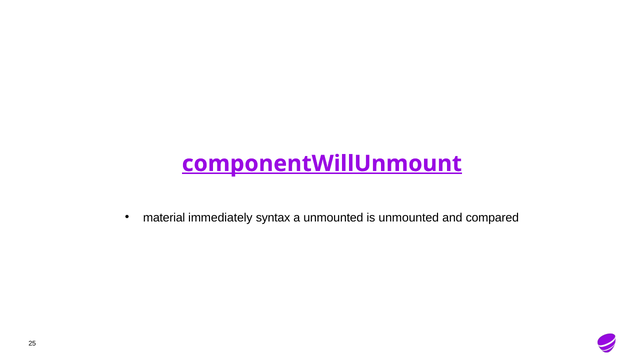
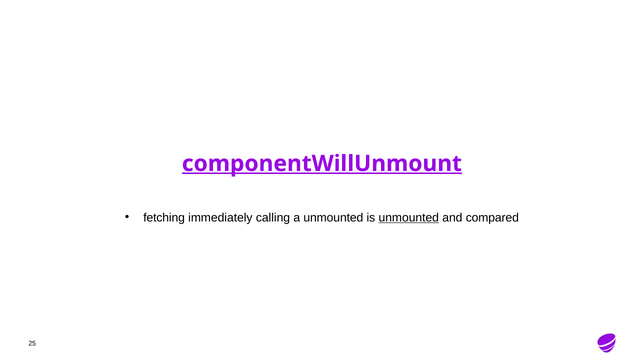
material: material -> fetching (164, 218)
syntax: syntax -> calling (273, 218)
unmounted underline: none -> present (409, 218)
